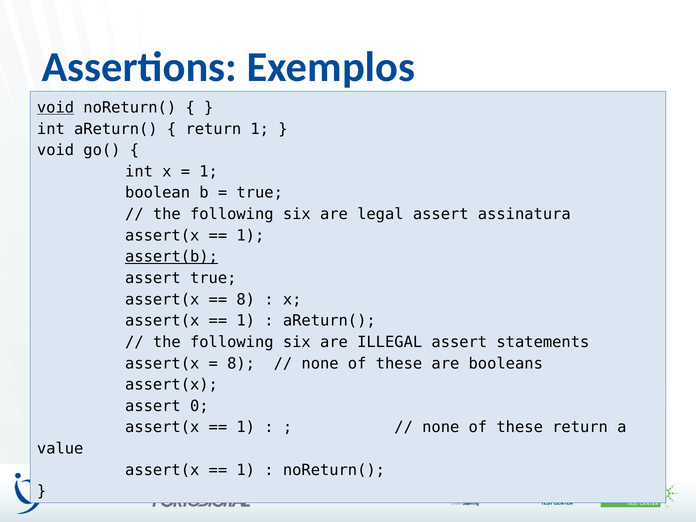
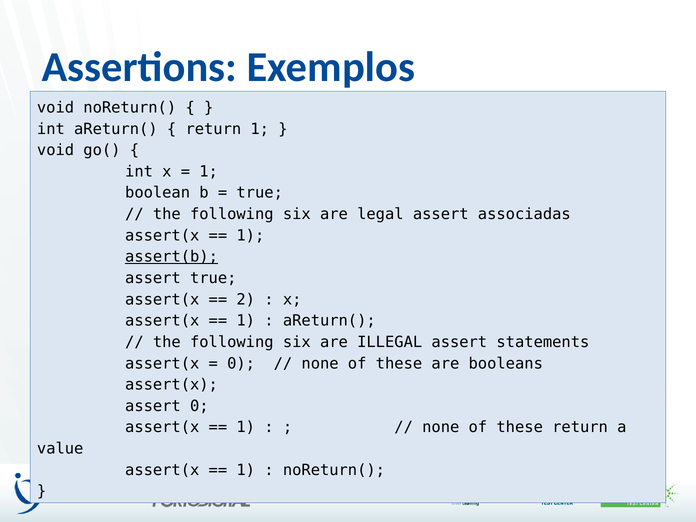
void underline: present -> none (56, 108)
assinatura: assinatura -> associadas (524, 214)
8: 8 -> 2 (246, 299)
8: 8 -> 0 (241, 363)
